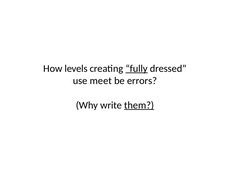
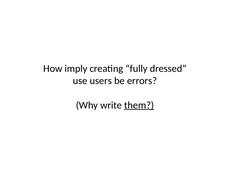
levels: levels -> imply (76, 69)
fully underline: present -> none (137, 69)
meet: meet -> users (101, 81)
